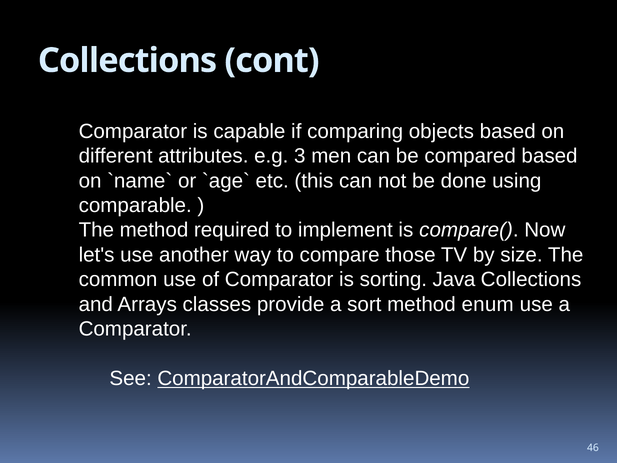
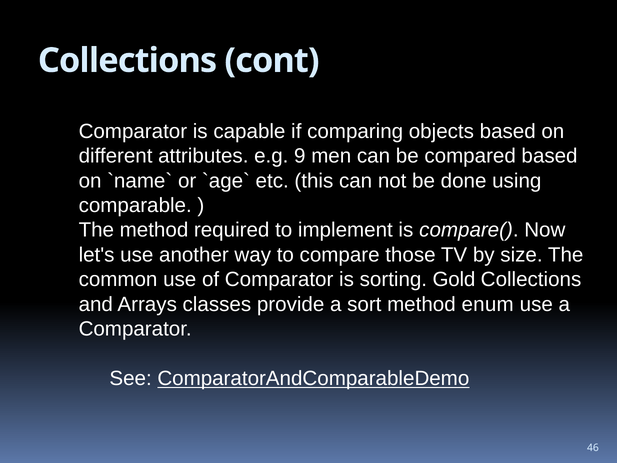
3: 3 -> 9 (300, 156)
Java: Java -> Gold (454, 279)
